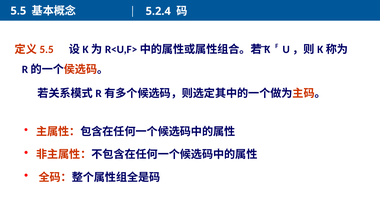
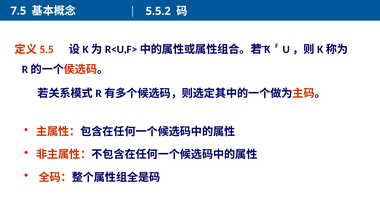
5.5: 5.5 -> 7.5 (18, 11)
5.2.4: 5.2.4 -> 5.5.2 (158, 11)
